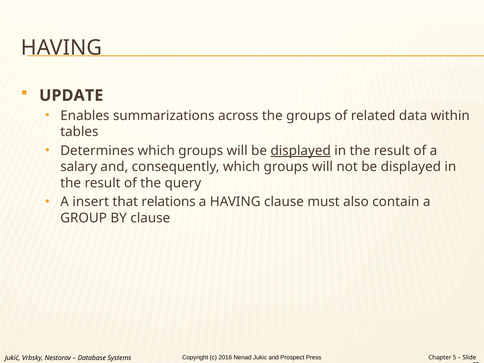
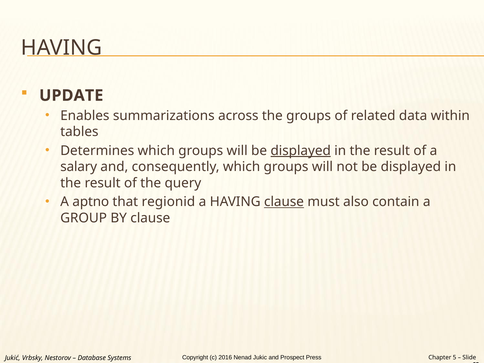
insert: insert -> aptno (91, 202)
relations: relations -> regionid (168, 202)
clause underline: none -> present (284, 202)
